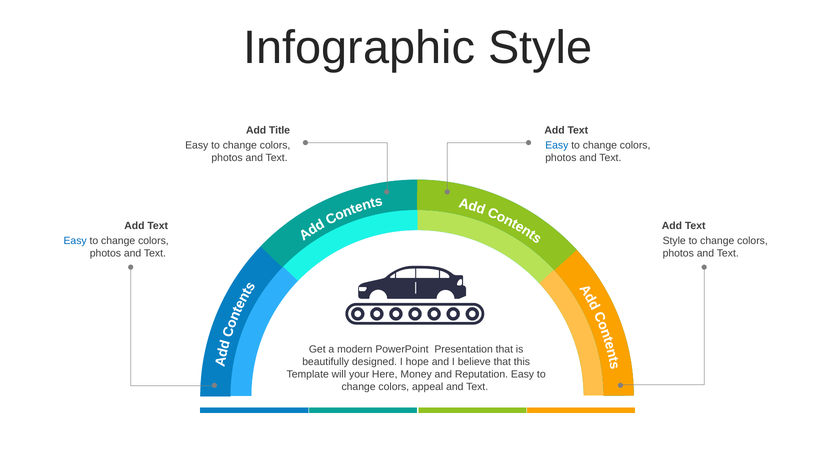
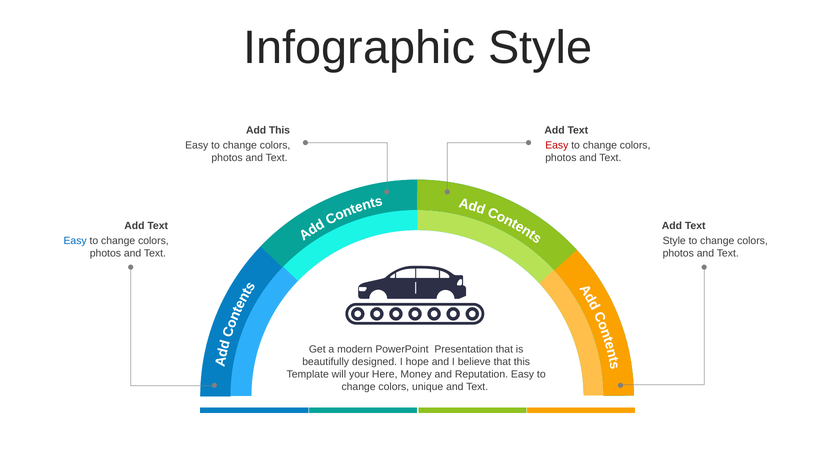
Add Title: Title -> This (279, 130)
Easy colour: blue -> red (557, 145)
appeal: appeal -> unique (428, 387)
